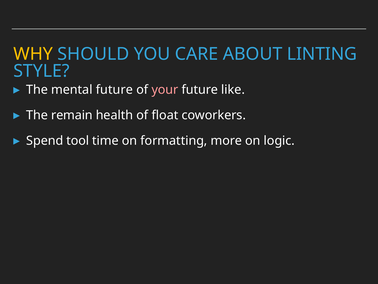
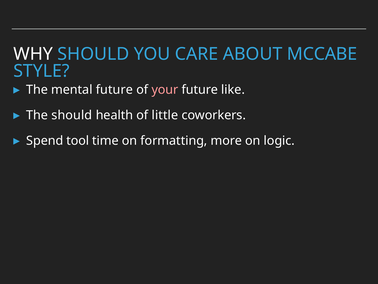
WHY colour: yellow -> white (33, 54)
LINTING: LINTING -> MCCABE (322, 54)
The remain: remain -> should (72, 115)
float: float -> little (165, 115)
